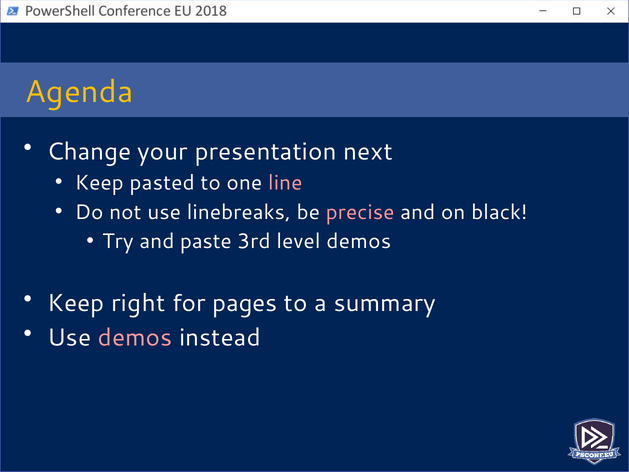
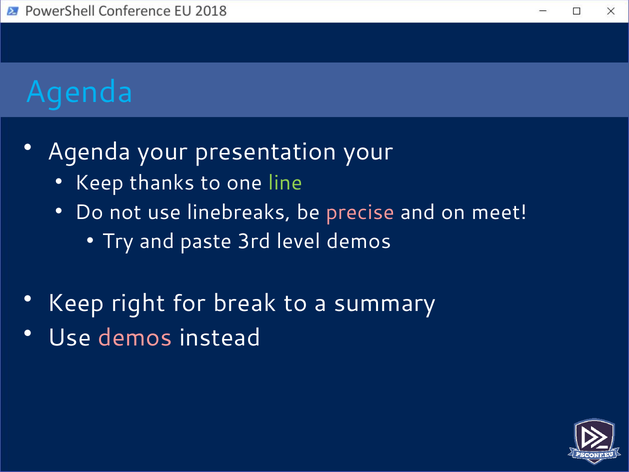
Agenda colour: yellow -> light blue (79, 92)
Change: Change -> Agenda (89, 151)
presentation next: next -> your (368, 151)
pasted: pasted -> thanks (162, 183)
line colour: pink -> light green (285, 183)
black: black -> meet (499, 212)
pages: pages -> break (245, 303)
